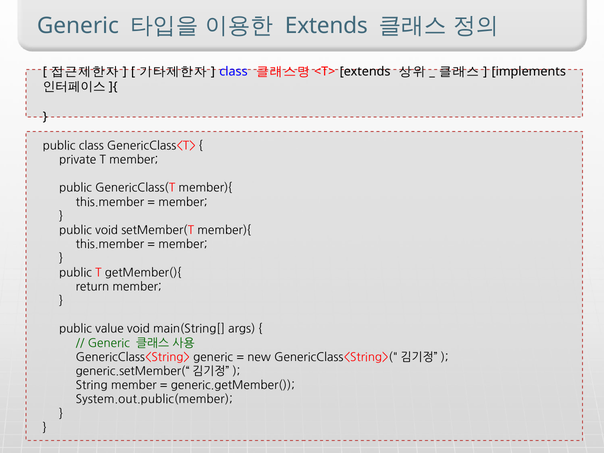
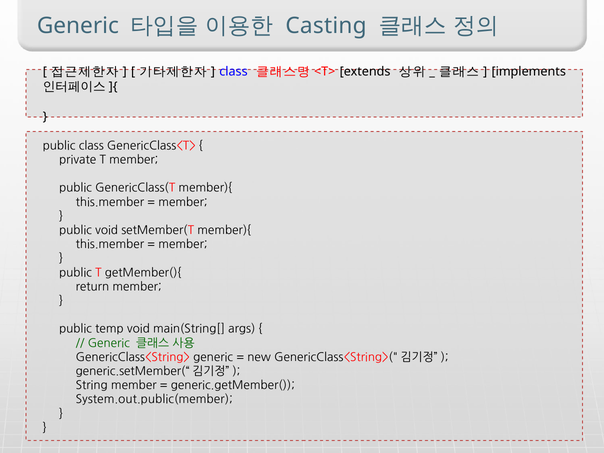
Extends: Extends -> Casting (326, 26)
value: value -> temp (109, 329)
